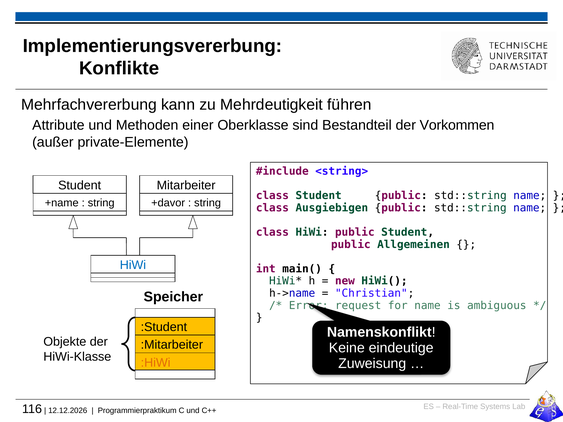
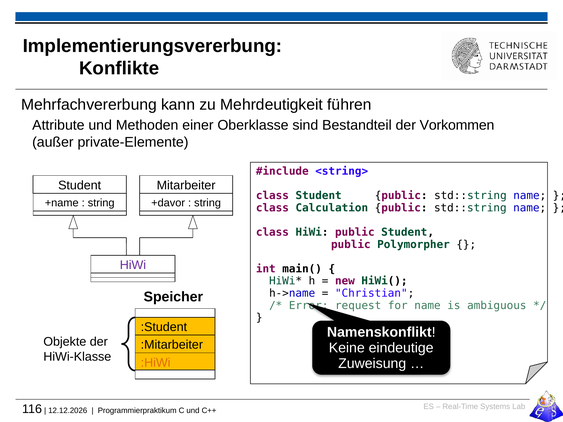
Ausgiebigen: Ausgiebigen -> Calculation (332, 208)
Allgemeinen: Allgemeinen -> Polymorpher (413, 245)
HiWi colour: blue -> purple (133, 265)
